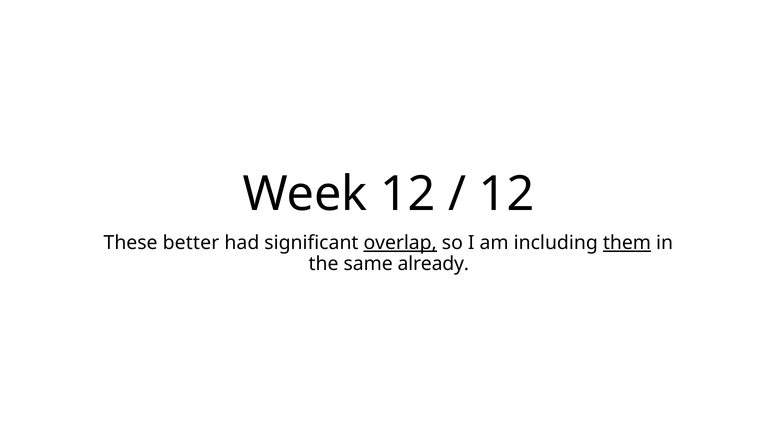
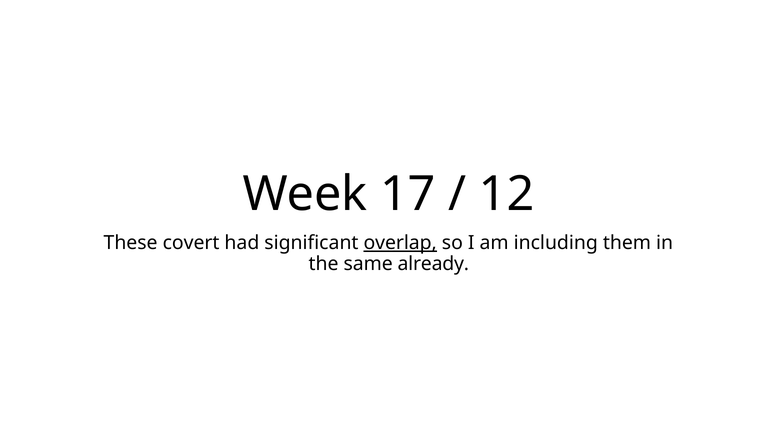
Week 12: 12 -> 17 (408, 194)
better: better -> covert (191, 243)
them underline: present -> none (627, 243)
